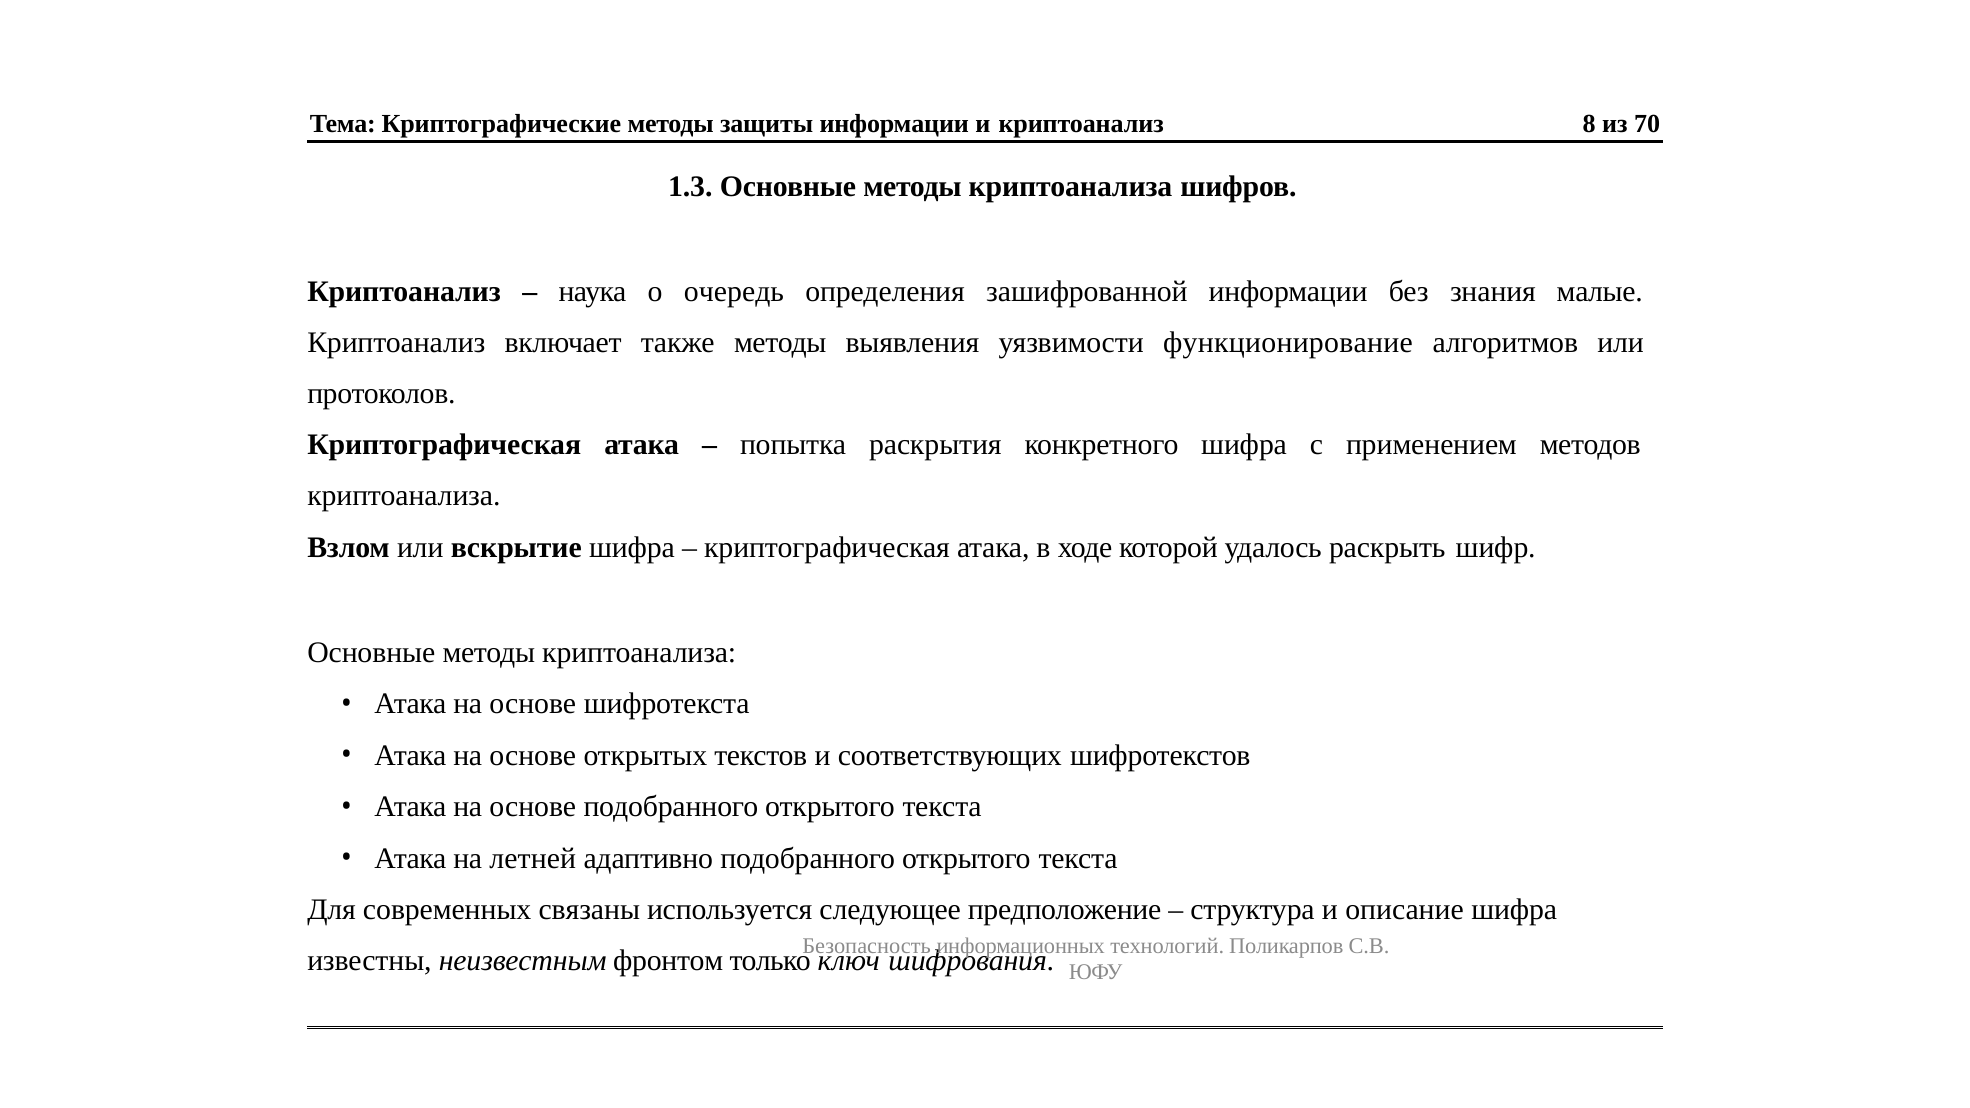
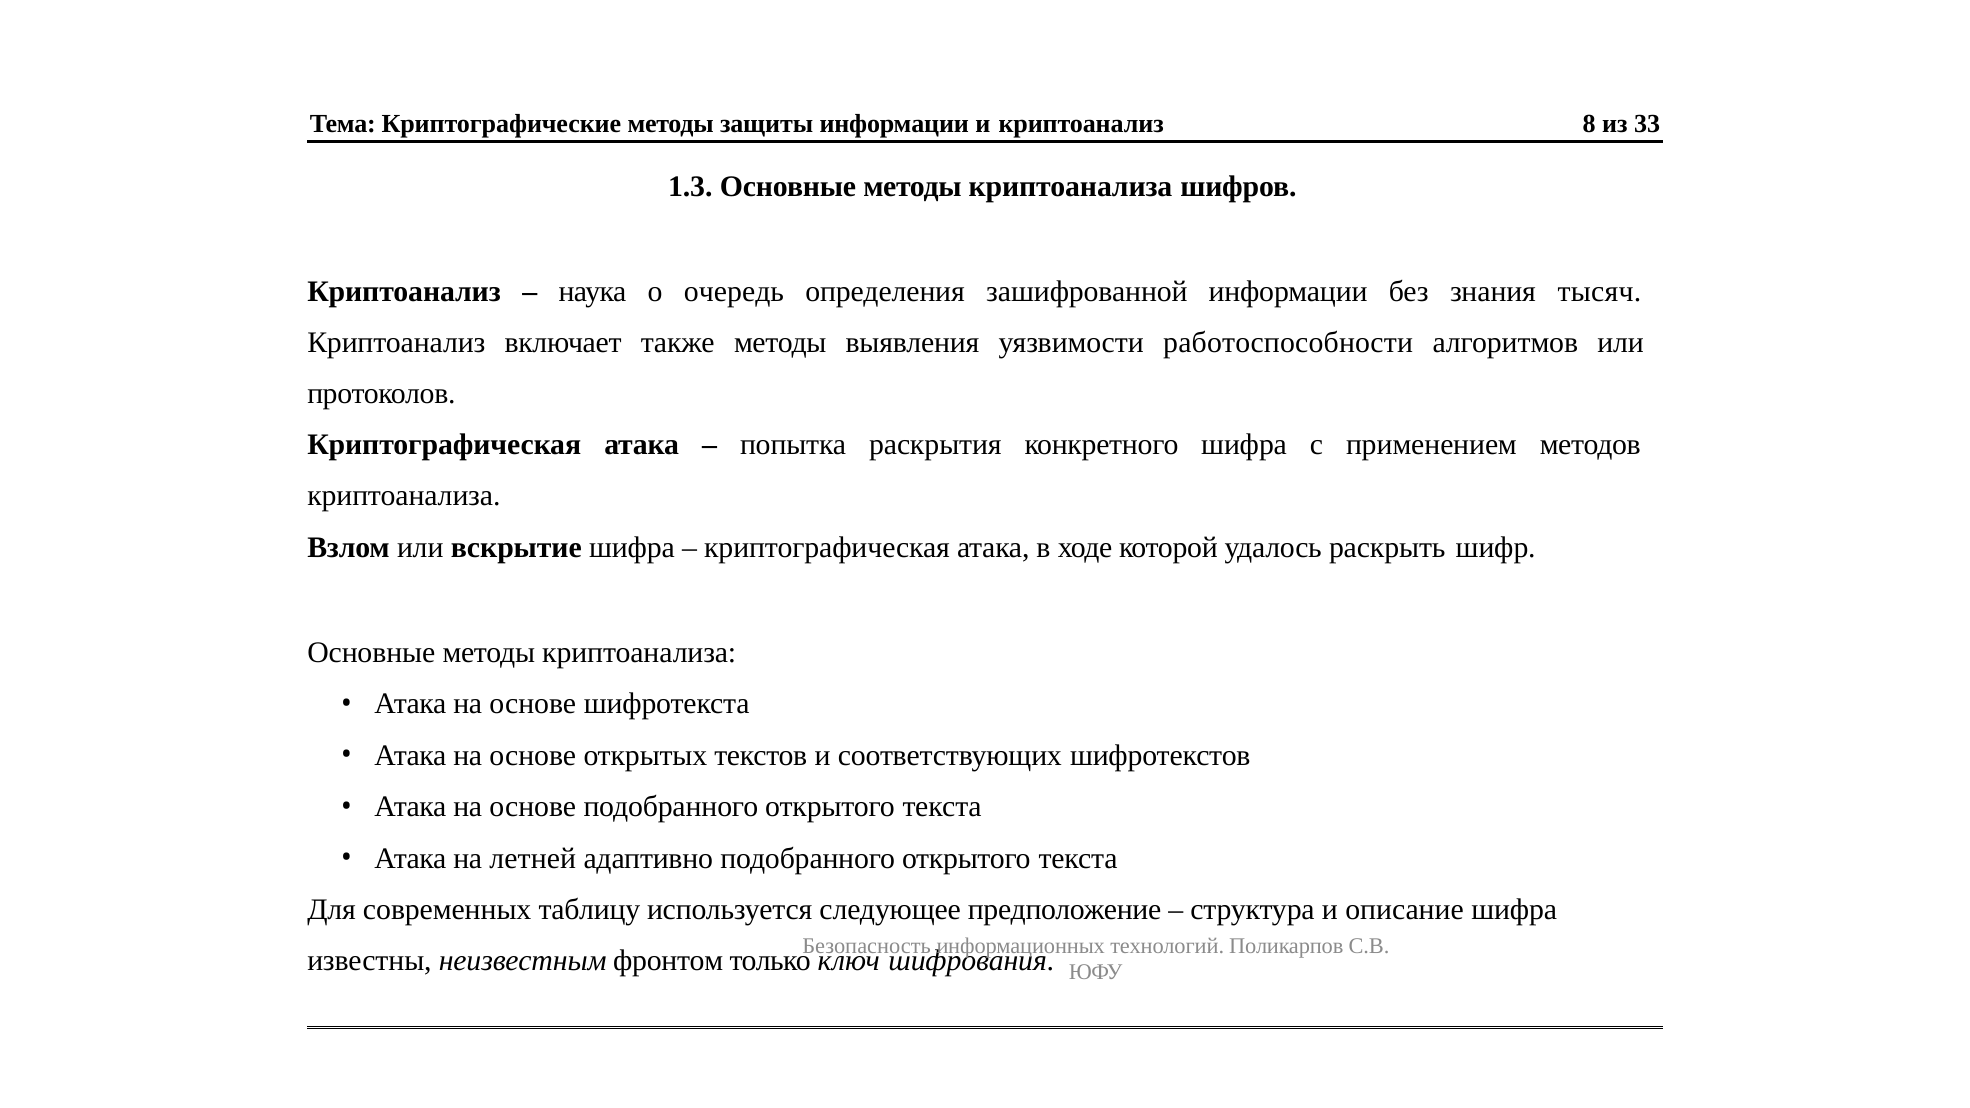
70: 70 -> 33 (1647, 124)
малые: малые -> тысяч (1599, 292)
функционирование: функционирование -> работоспособности (1288, 343)
связаны: связаны -> таблицу (589, 909)
